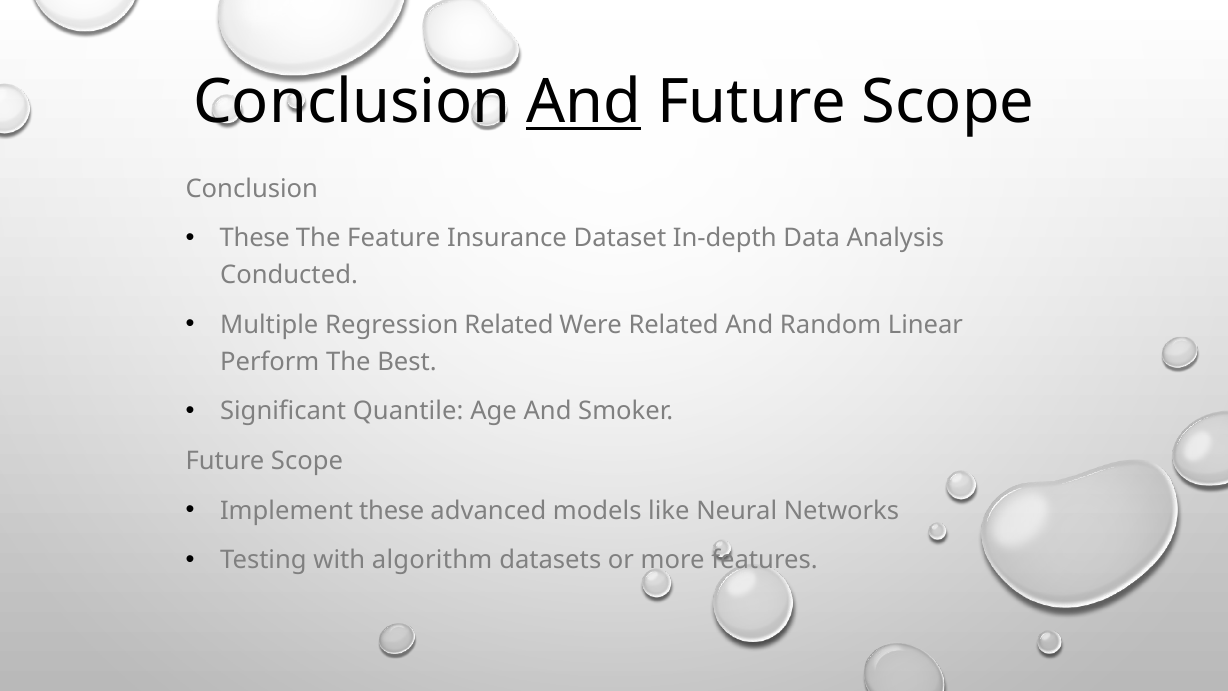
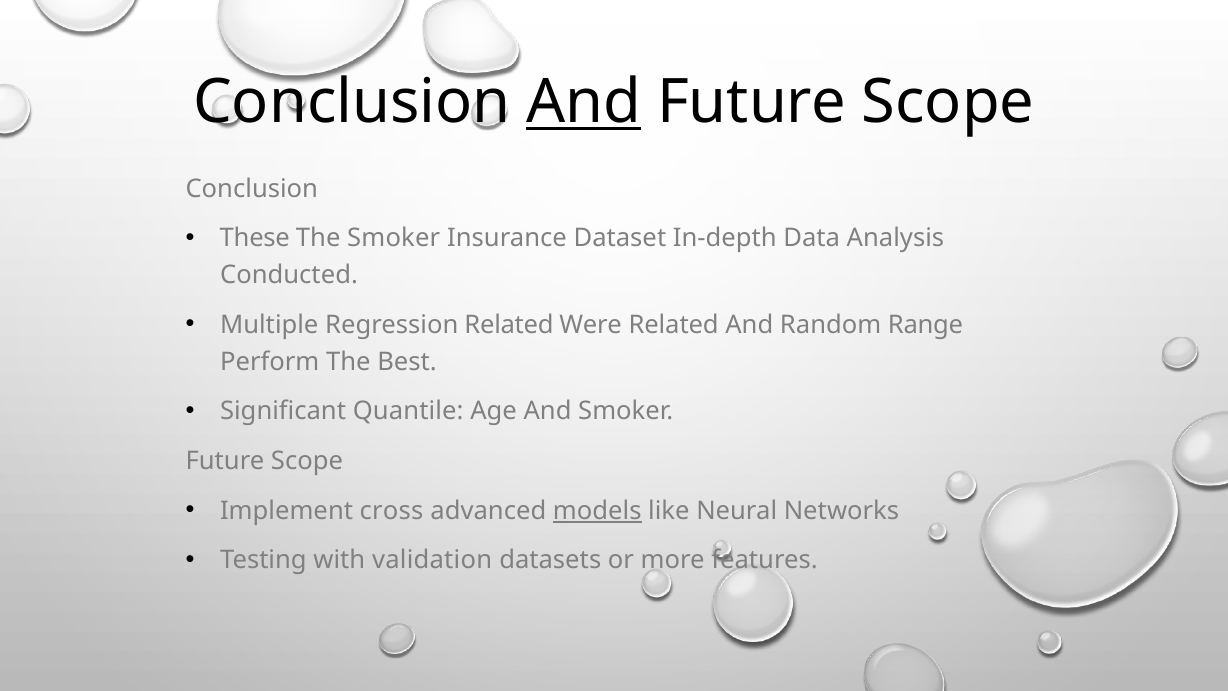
The Feature: Feature -> Smoker (394, 238)
Linear: Linear -> Range (926, 325)
Implement these: these -> cross (392, 511)
models underline: none -> present (597, 511)
algorithm: algorithm -> validation (432, 560)
